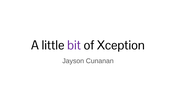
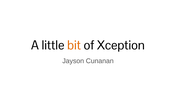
bit colour: purple -> orange (74, 45)
